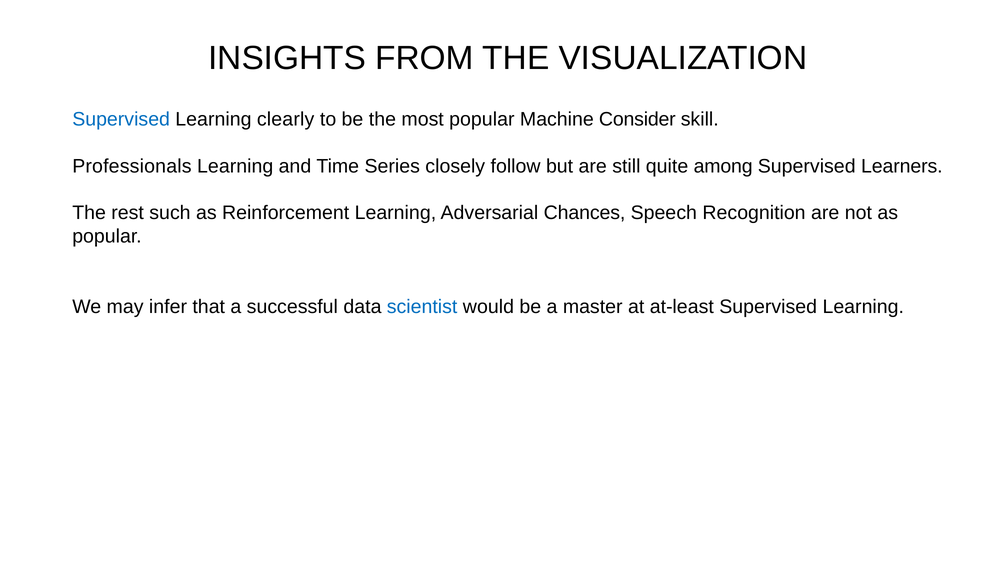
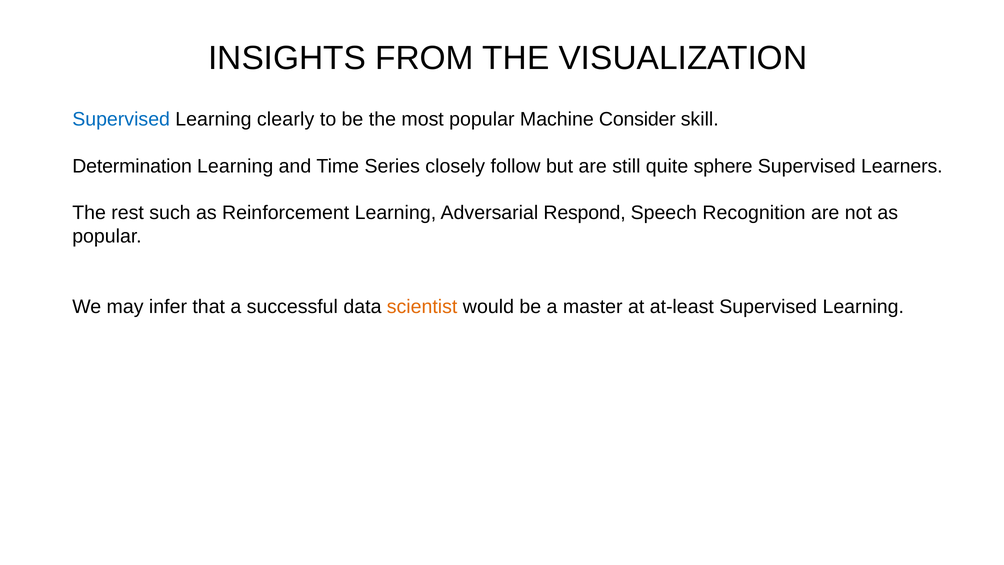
Professionals: Professionals -> Determination (132, 166)
among: among -> sphere (723, 166)
Chances: Chances -> Respond (585, 213)
scientist colour: blue -> orange (422, 307)
